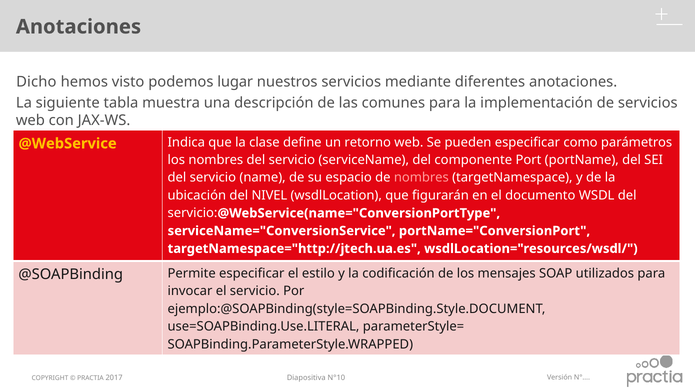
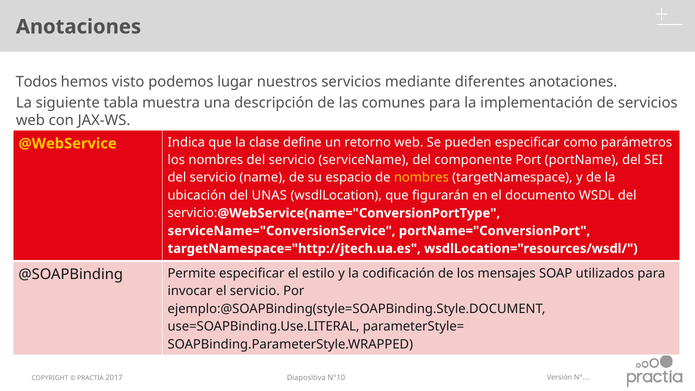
Dicho: Dicho -> Todos (36, 82)
nombres colour: pink -> yellow (421, 178)
NIVEL: NIVEL -> UNAS (269, 195)
